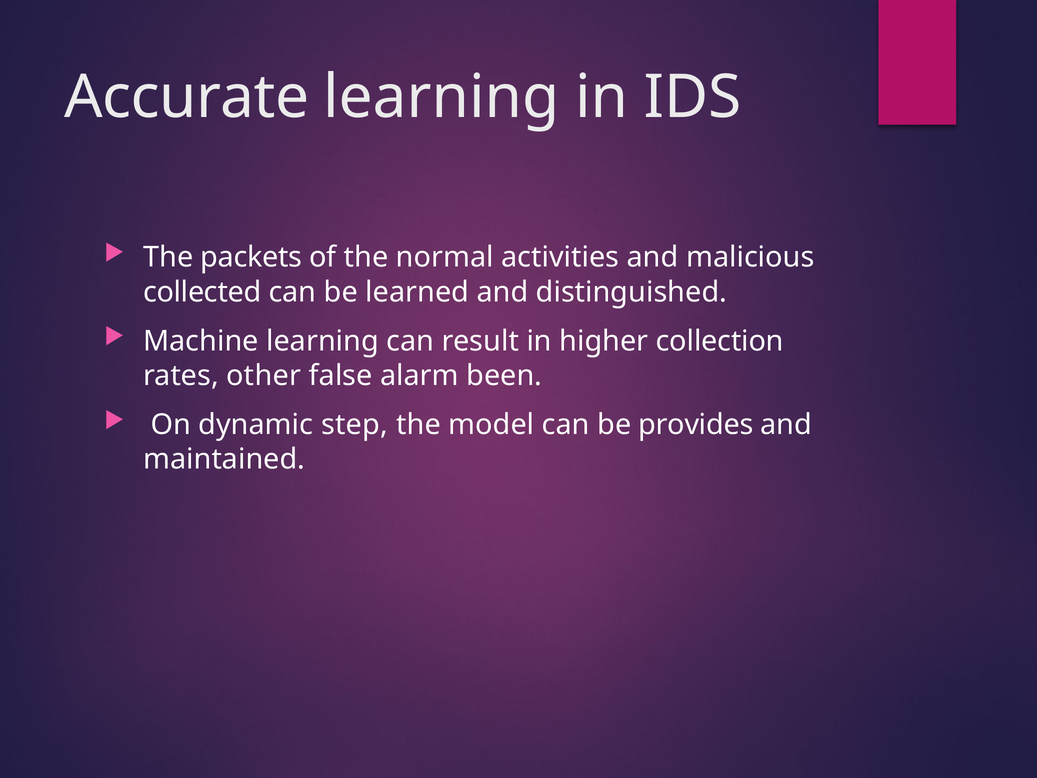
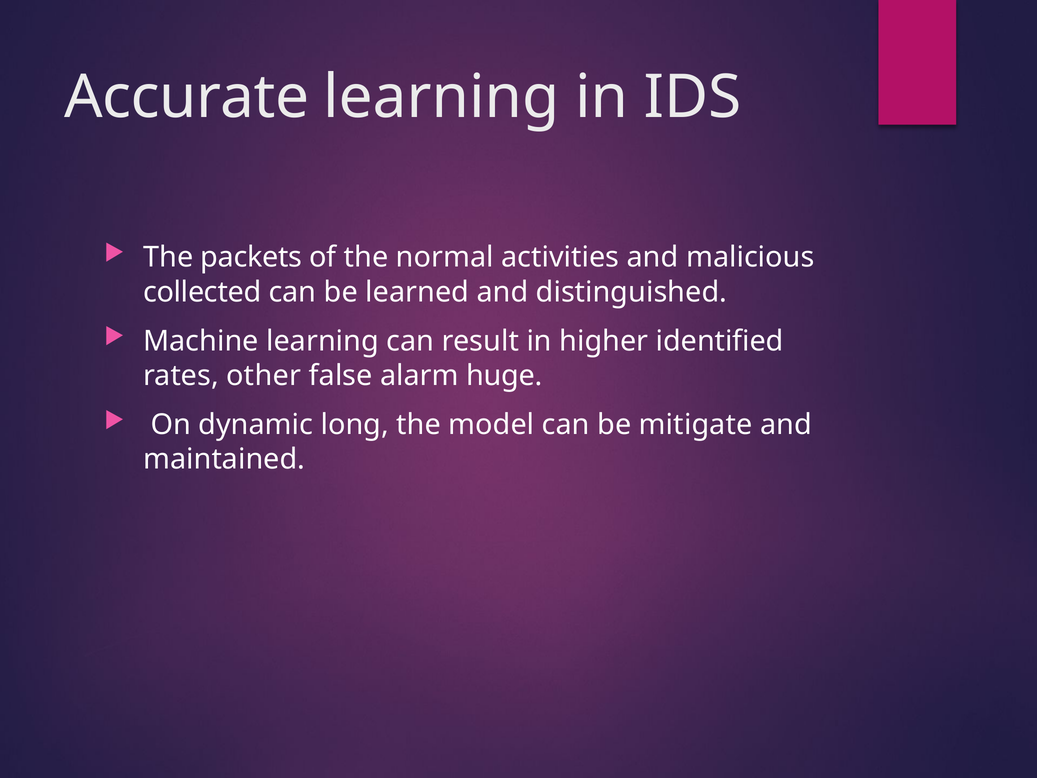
collection: collection -> identified (720, 341)
been: been -> huge (504, 375)
step: step -> long (355, 424)
provides: provides -> mitigate (696, 424)
